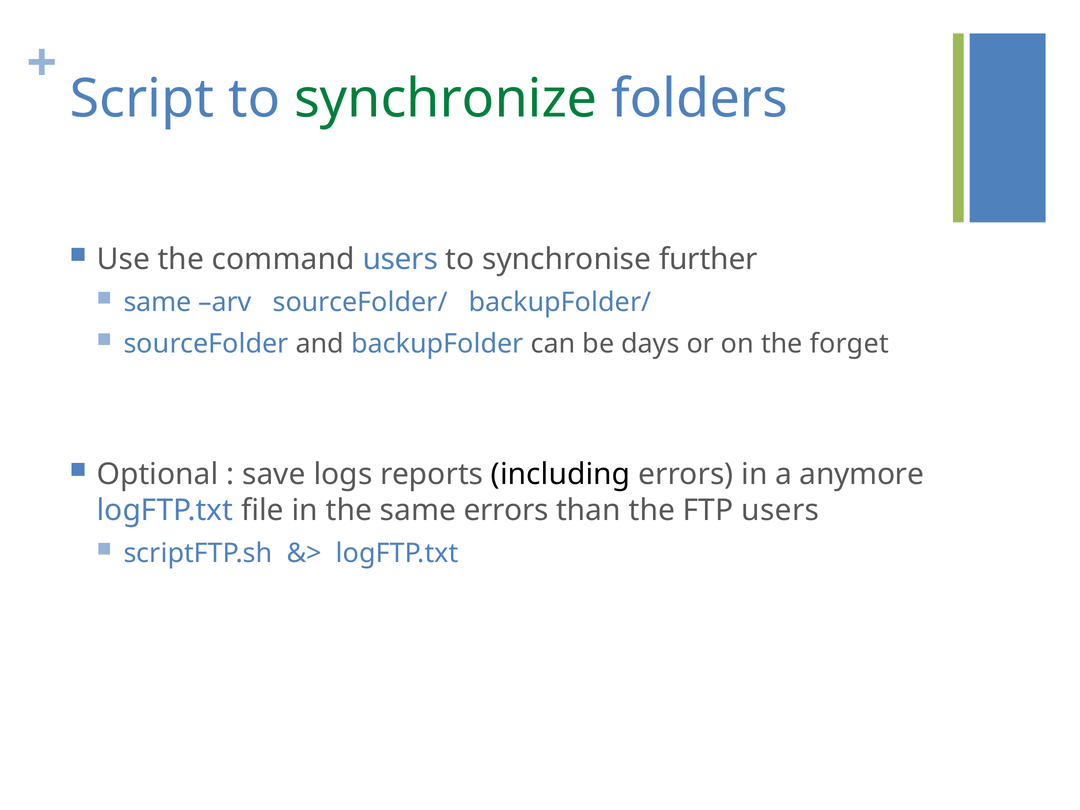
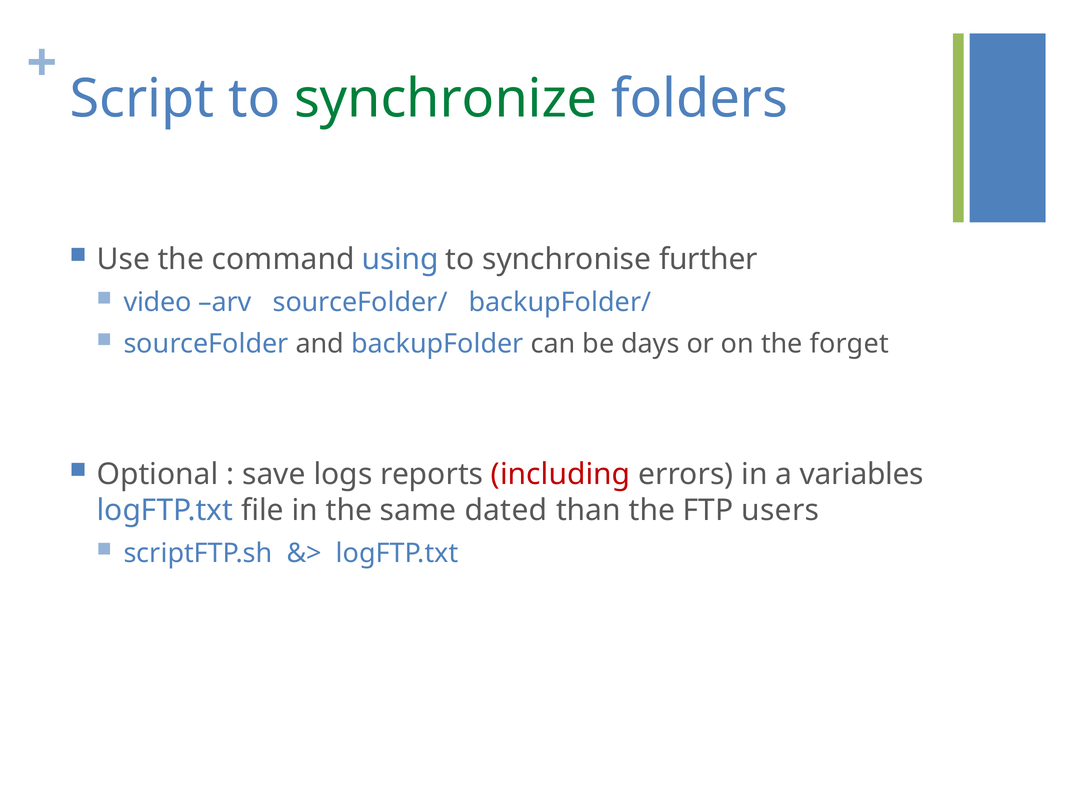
command users: users -> using (400, 259)
same: same -> video (158, 303)
including colour: black -> red (561, 474)
anymore: anymore -> variables (862, 474)
same errors: errors -> dated (506, 510)
